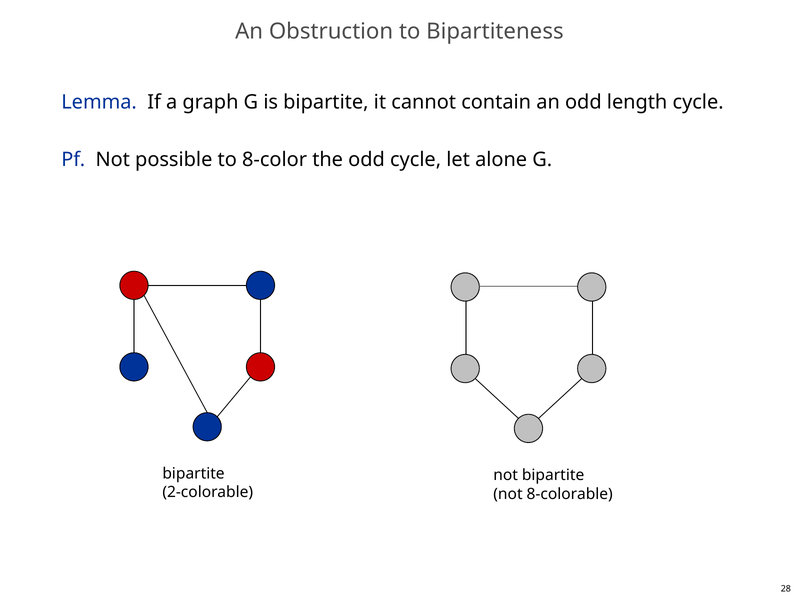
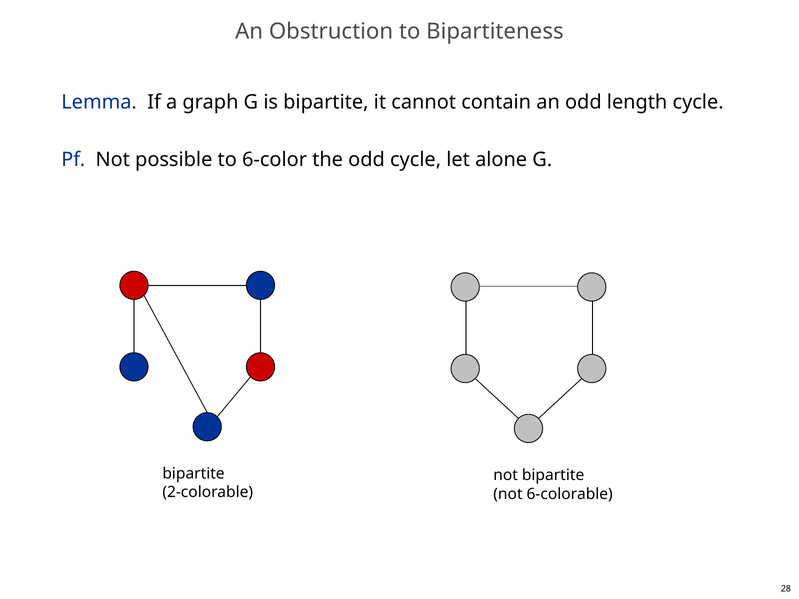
8-color: 8-color -> 6-color (275, 160)
8-colorable: 8-colorable -> 6-colorable (570, 494)
